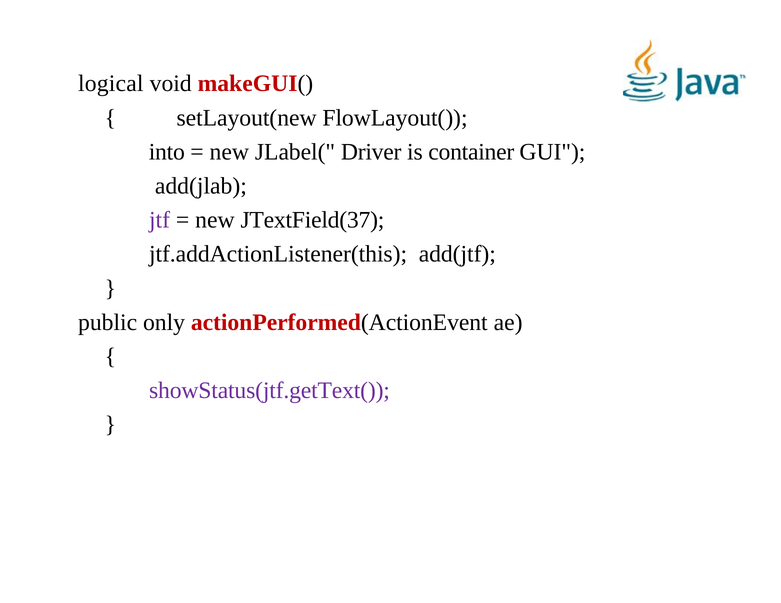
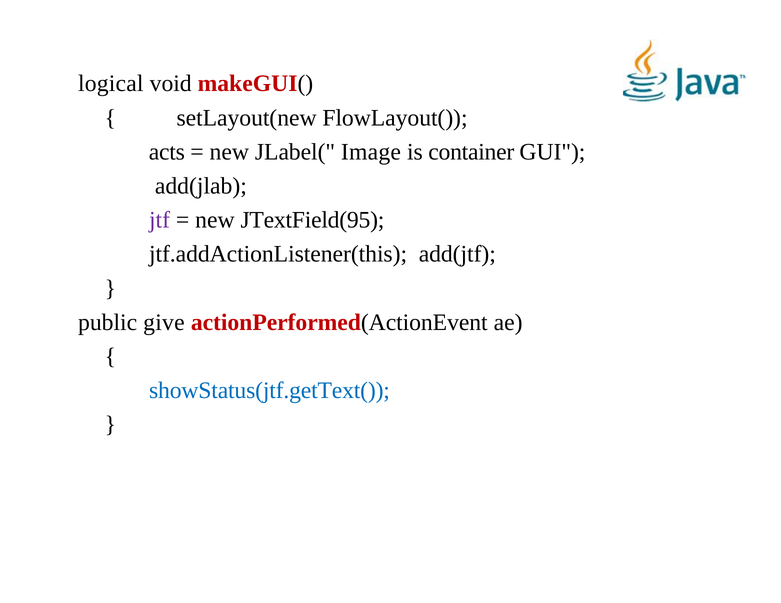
into: into -> acts (167, 152)
Driver: Driver -> Image (371, 152)
JTextField(37: JTextField(37 -> JTextField(95 (312, 220)
only: only -> give (164, 323)
showStatus(jtf.getText( colour: purple -> blue (269, 391)
